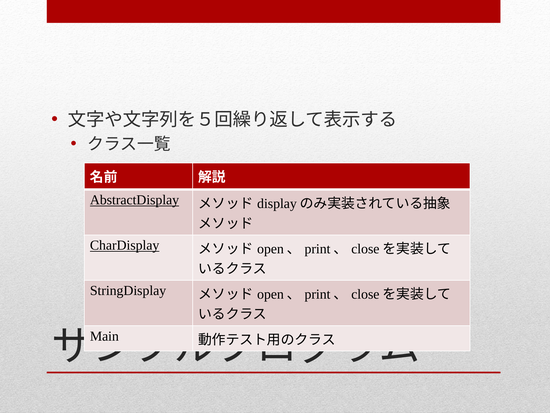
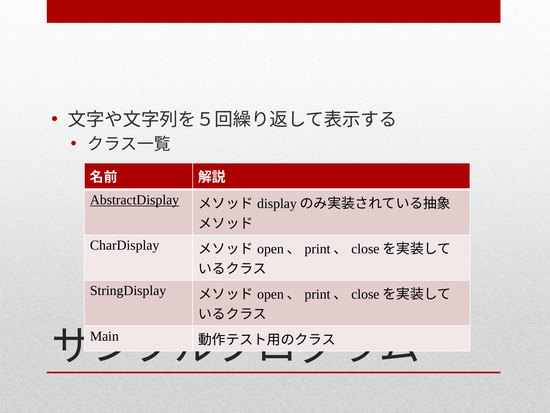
CharDisplay underline: present -> none (125, 245)
